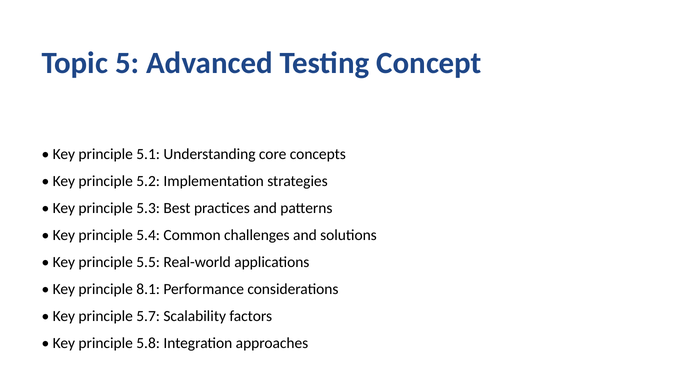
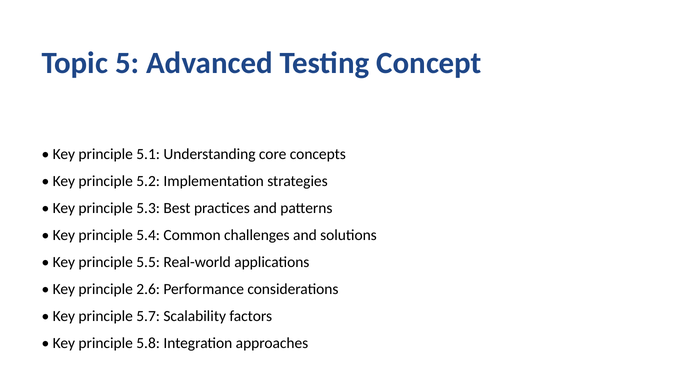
8.1: 8.1 -> 2.6 (148, 290)
